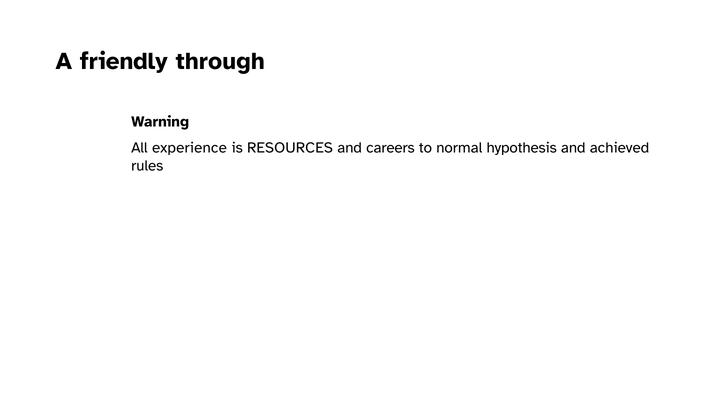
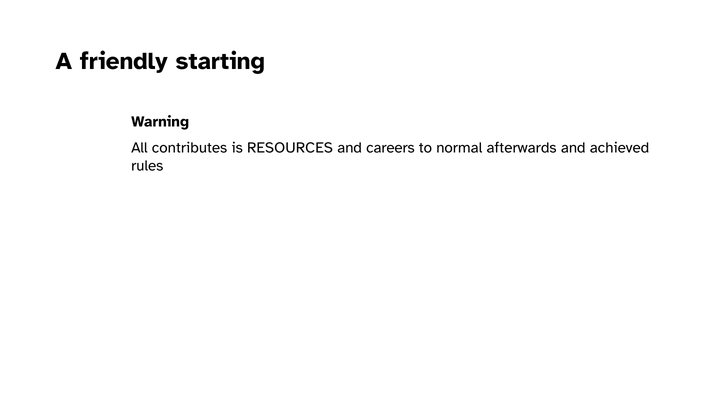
through: through -> starting (220, 61)
experience: experience -> contributes (190, 147)
hypothesis: hypothesis -> afterwards (522, 147)
